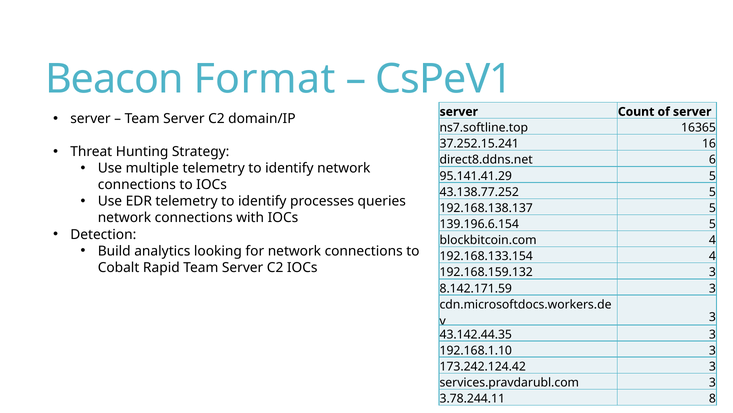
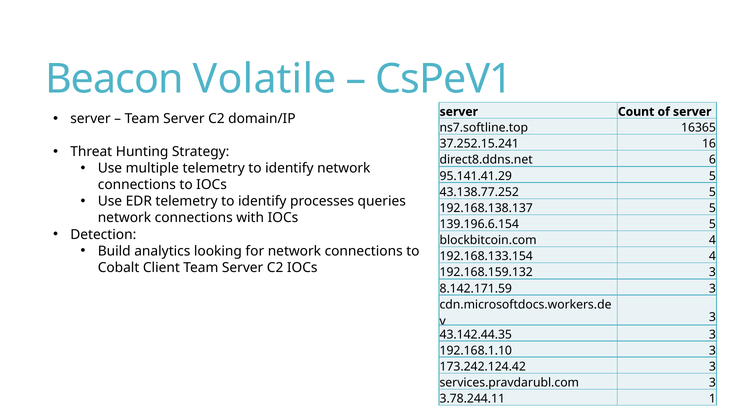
Format: Format -> Volatile (265, 79)
Rapid: Rapid -> Client (161, 267)
8: 8 -> 1 (712, 398)
